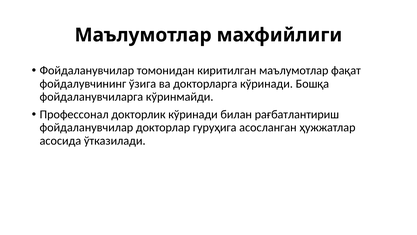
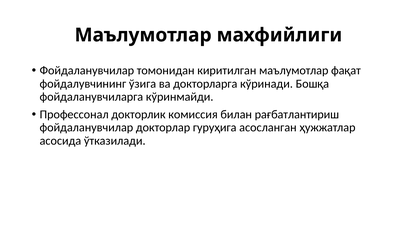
докторлик кўринади: кўринади -> комиссия (193, 114)
